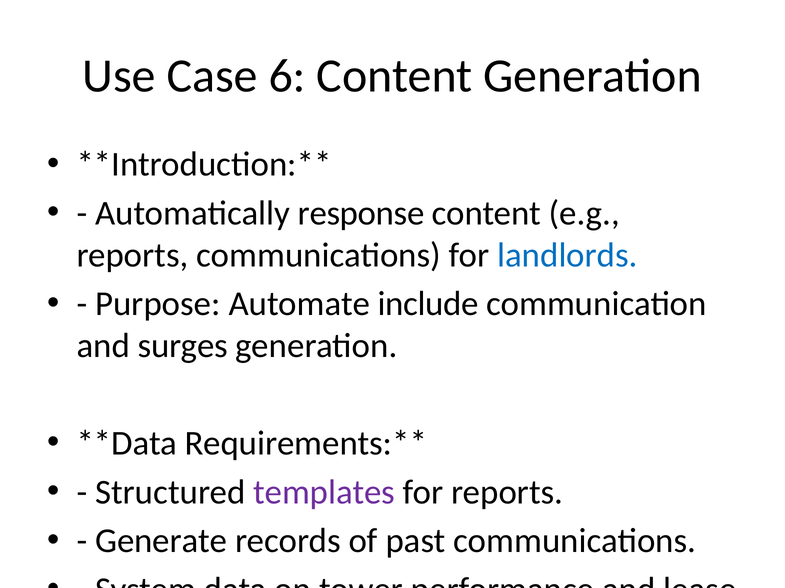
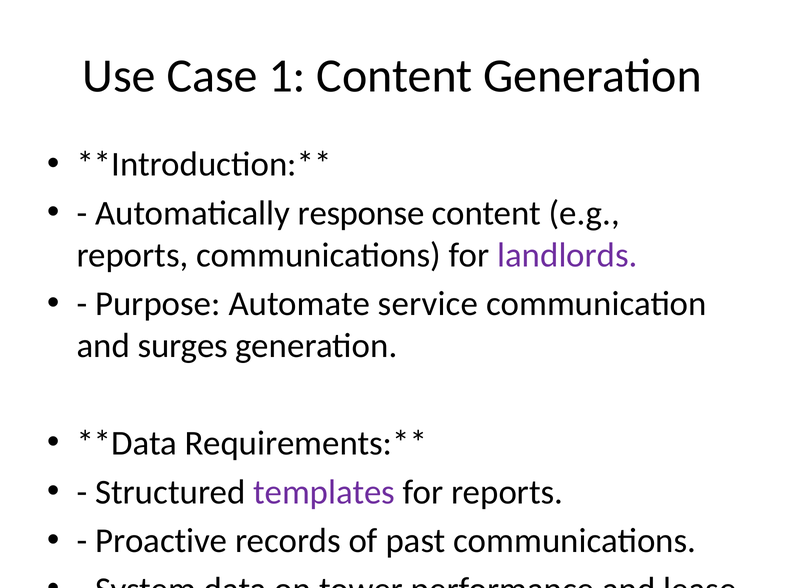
6: 6 -> 1 (287, 76)
landlords colour: blue -> purple (567, 255)
include: include -> service (428, 304)
Generate: Generate -> Proactive (161, 542)
